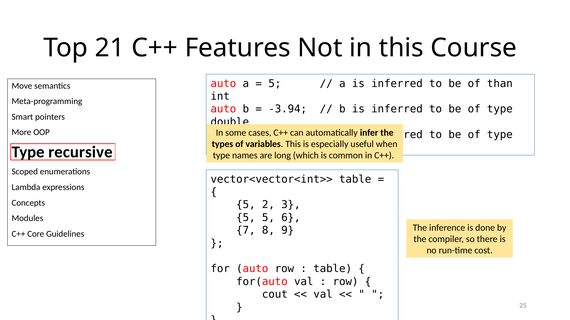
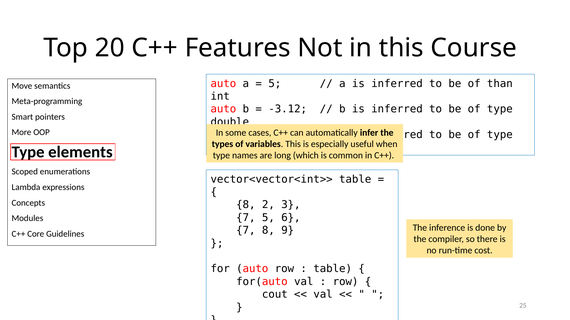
21: 21 -> 20 (110, 48)
-3.94: -3.94 -> -3.12 (288, 109)
recursive: recursive -> elements (80, 152)
5: 5 -> 8 (246, 205)
5: 5 -> 7 (246, 218)
